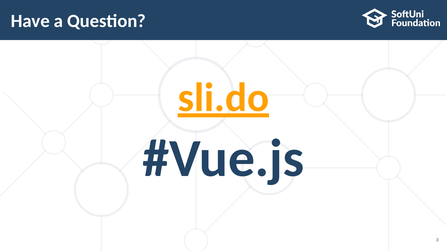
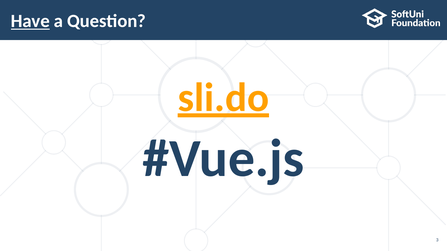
Have underline: none -> present (30, 21)
